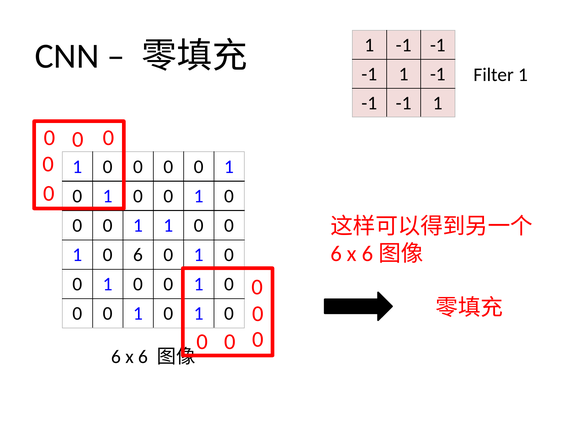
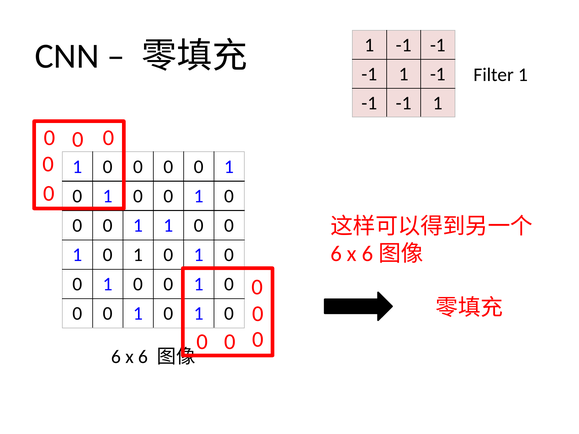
6: 6 -> 1 (138, 255)
